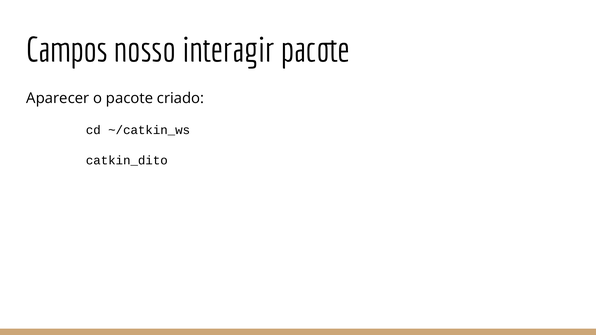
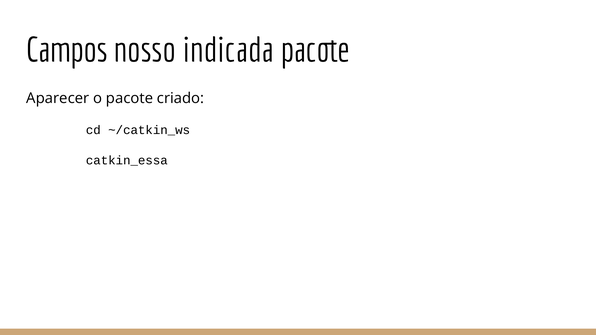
interagir: interagir -> indicada (228, 50)
catkin_dito: catkin_dito -> catkin_essa (127, 161)
